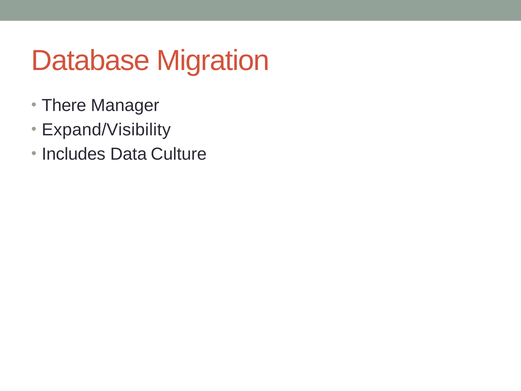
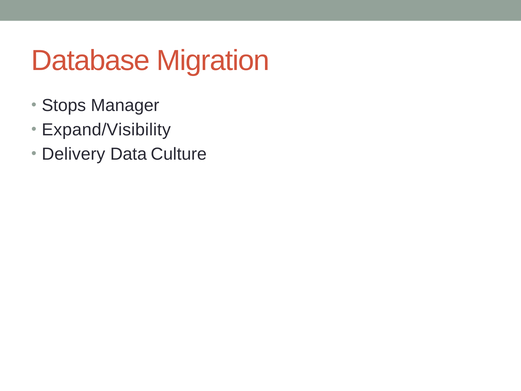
There: There -> Stops (64, 105)
Includes: Includes -> Delivery (73, 154)
